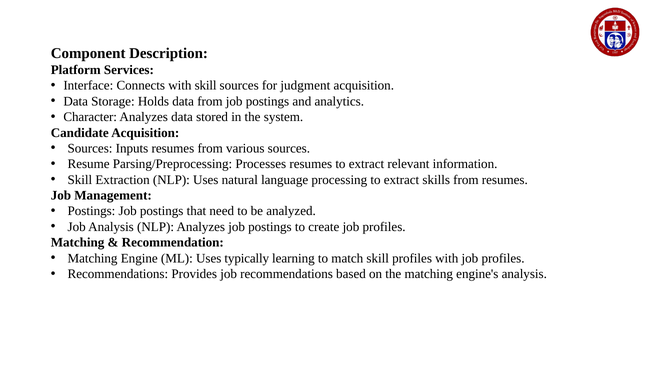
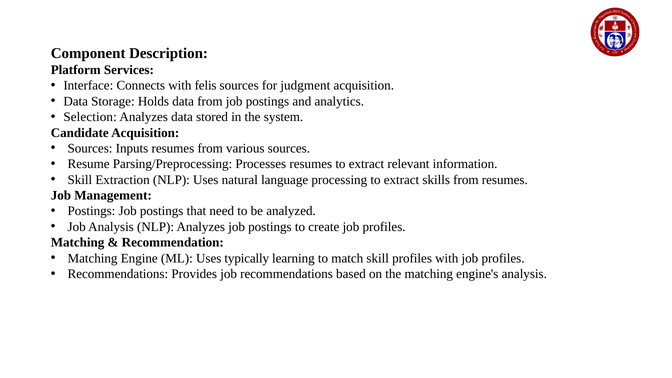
with skill: skill -> felis (206, 86)
Character: Character -> Selection (90, 117)
